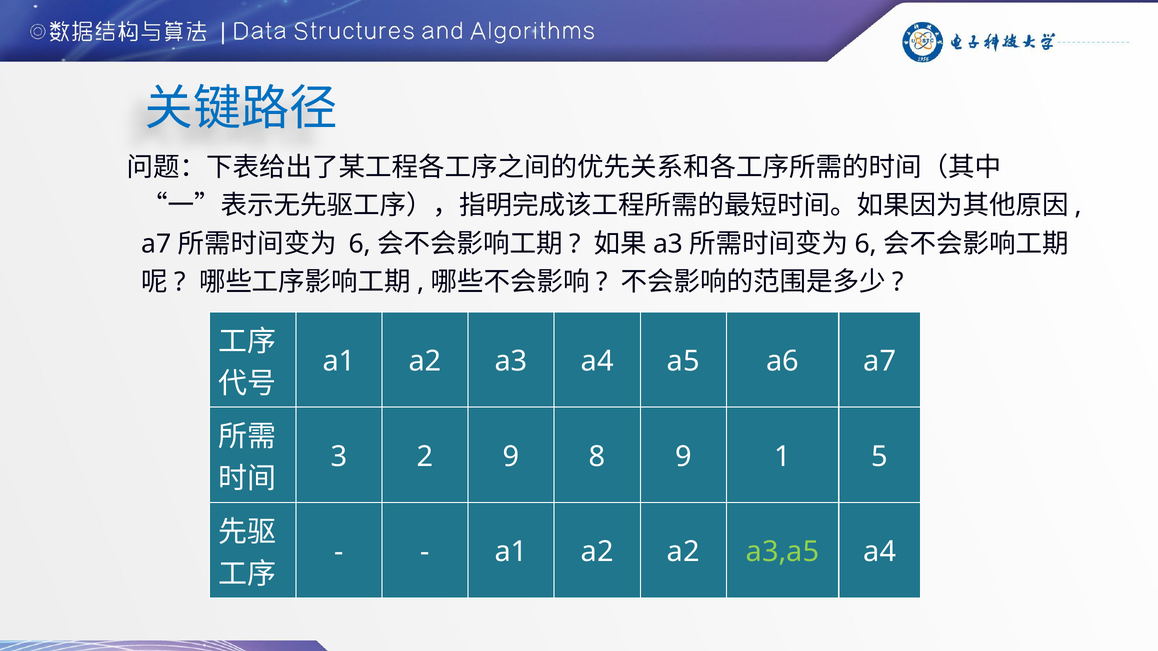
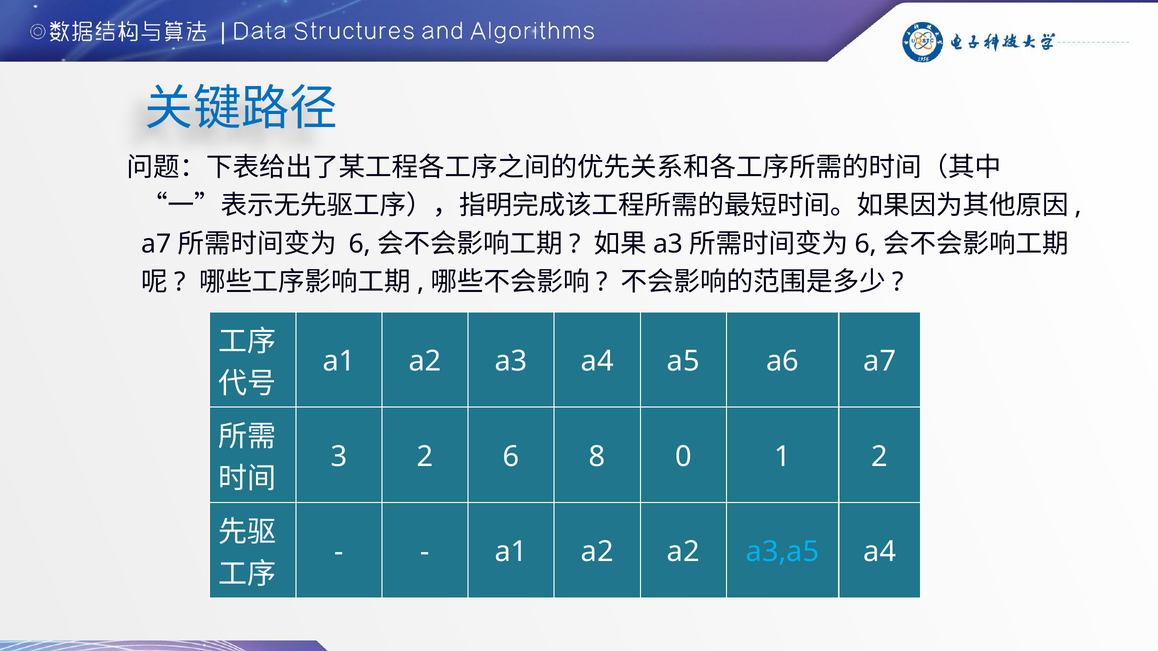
2 9: 9 -> 6 (511, 457)
8 9: 9 -> 0 (683, 457)
1 5: 5 -> 2 (880, 457)
a3,a5 colour: light green -> light blue (783, 552)
